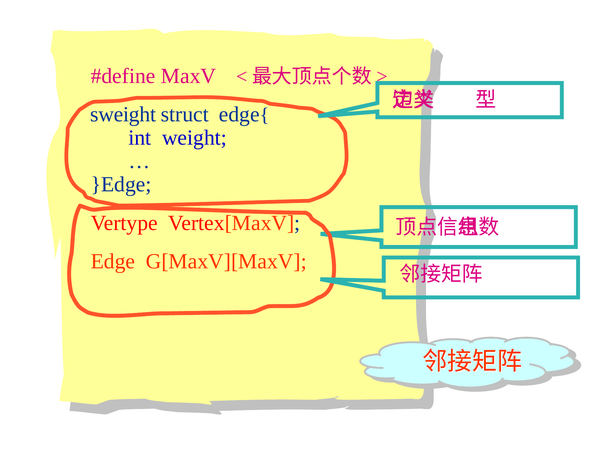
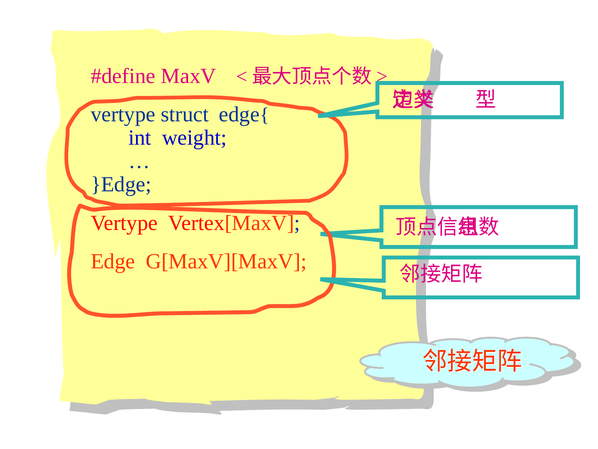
sweight: sweight -> vertype (123, 114)
